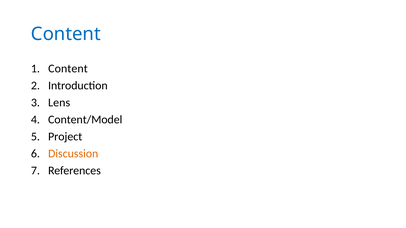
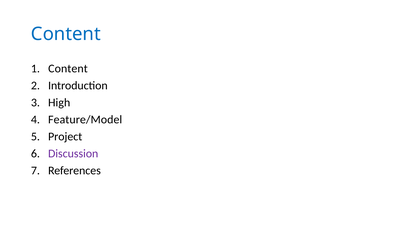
Lens: Lens -> High (59, 103)
Content/Model: Content/Model -> Feature/Model (85, 120)
Discussion colour: orange -> purple (73, 154)
